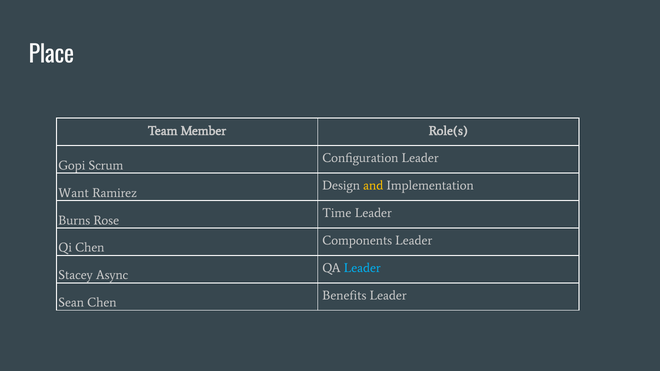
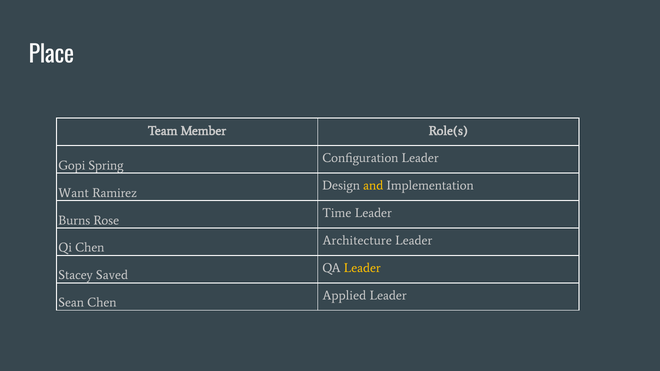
Scrum: Scrum -> Spring (106, 165)
Components: Components -> Architecture (357, 241)
Leader colour: light blue -> yellow (362, 268)
Async: Async -> Saved (112, 275)
Benefits: Benefits -> Applied (344, 296)
